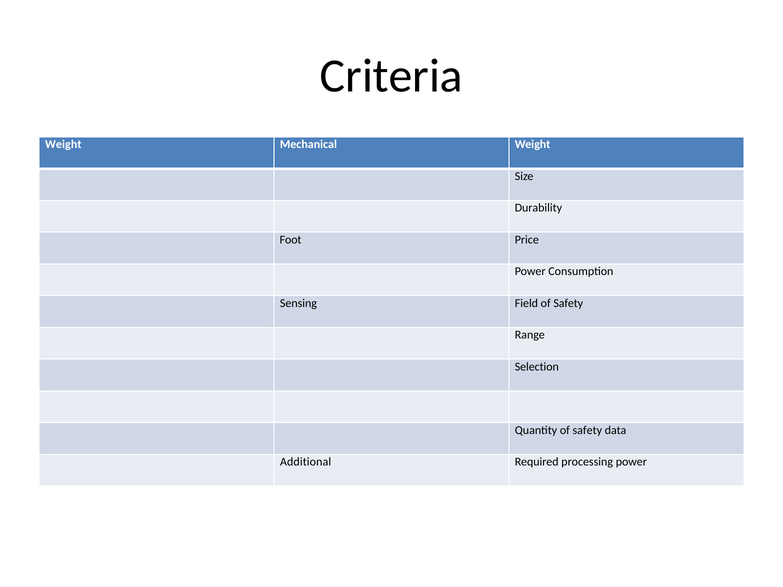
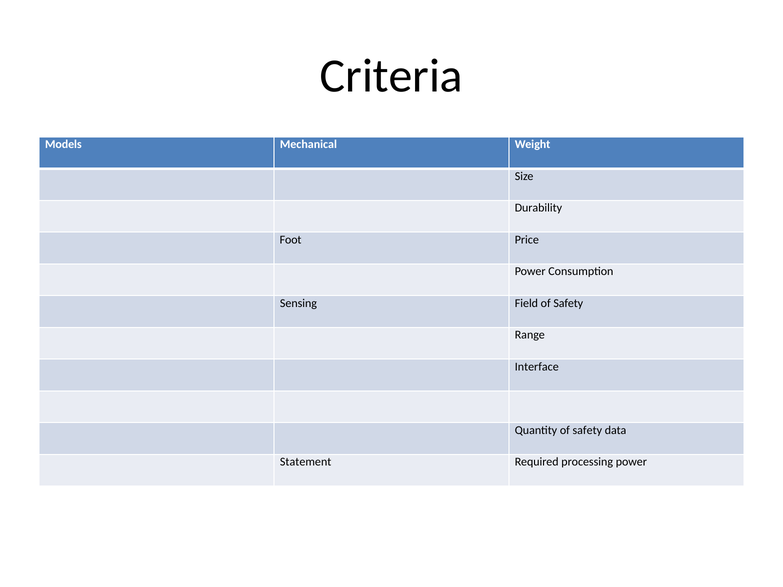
Weight: Weight -> Models (63, 145)
Selection: Selection -> Interface (537, 367)
Additional: Additional -> Statement (306, 462)
